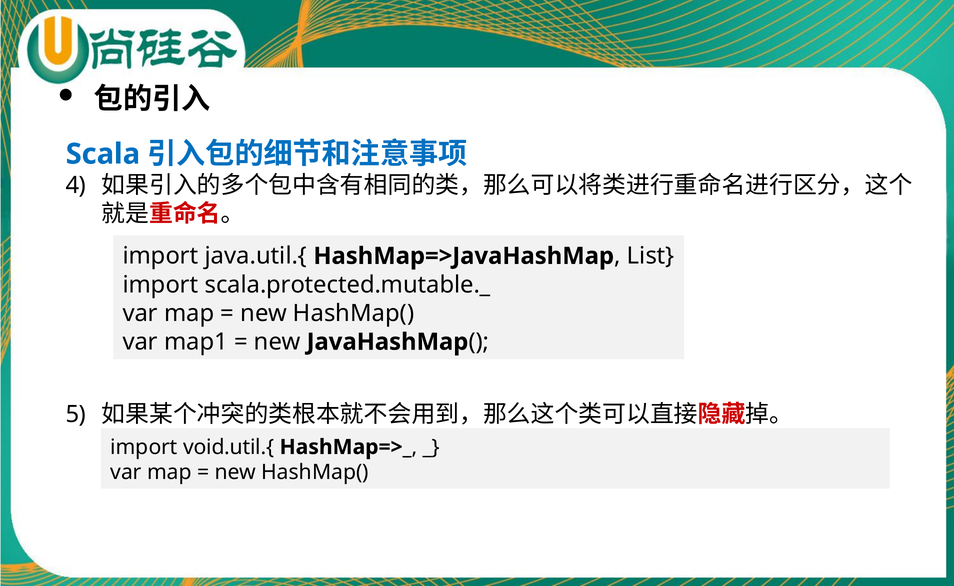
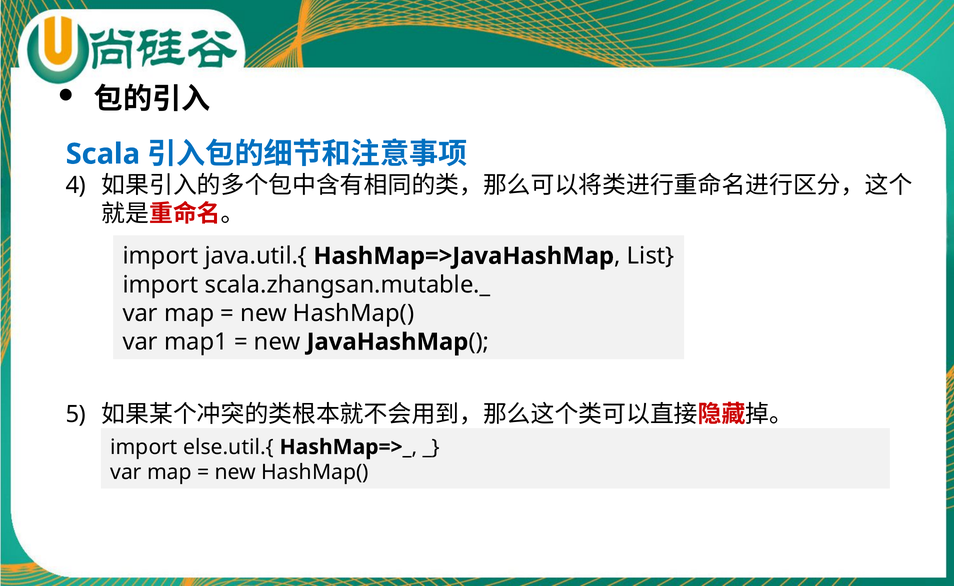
scala.protected.mutable._: scala.protected.mutable._ -> scala.zhangsan.mutable._ (348, 285)
void.util.{: void.util.{ -> else.util.{ (229, 447)
